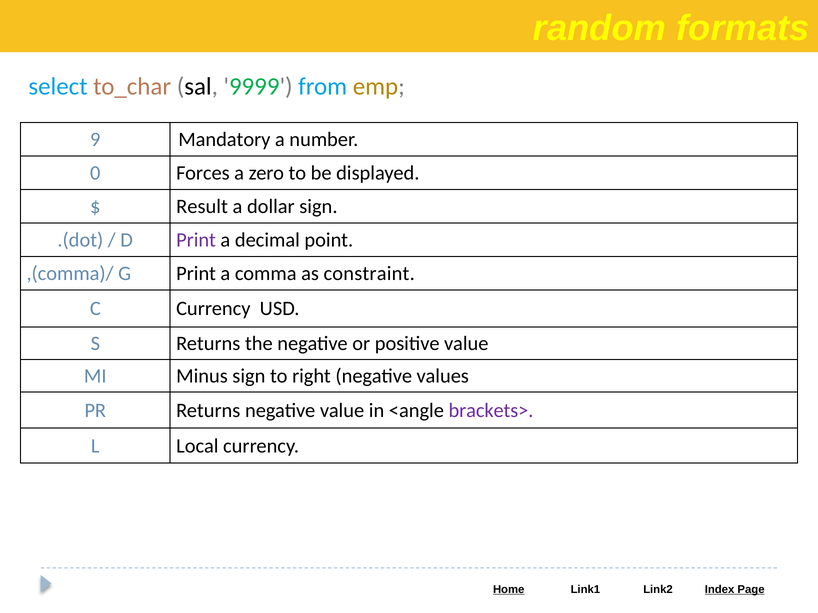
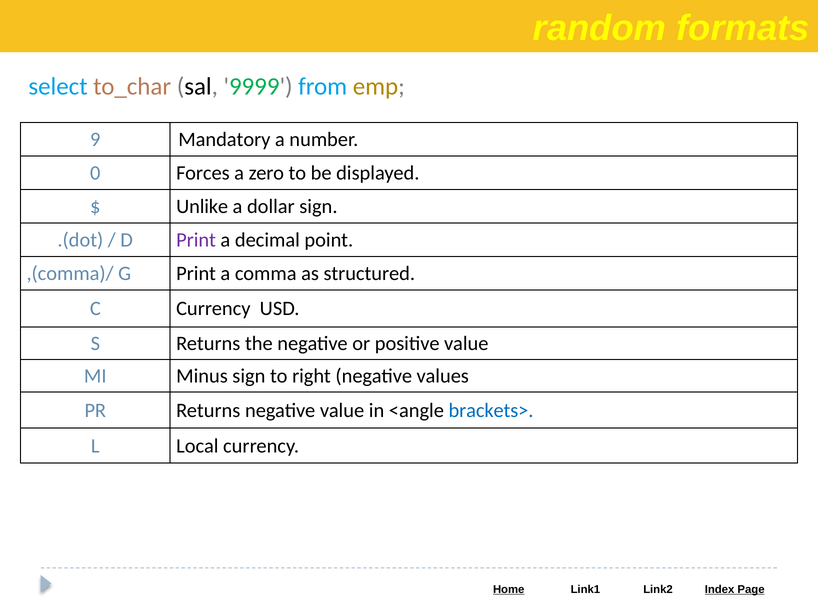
Result: Result -> Unlike (202, 207)
constraint: constraint -> structured (369, 274)
brackets> colour: purple -> blue (491, 411)
